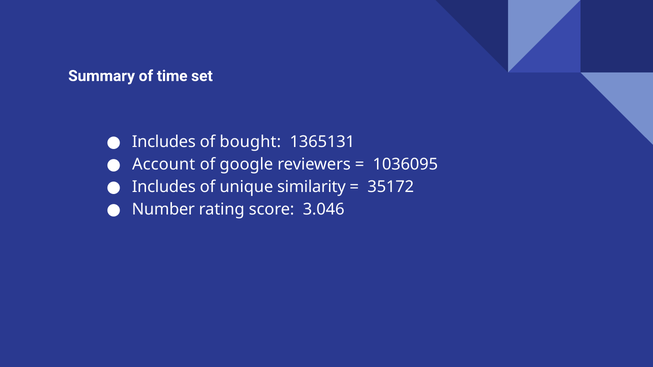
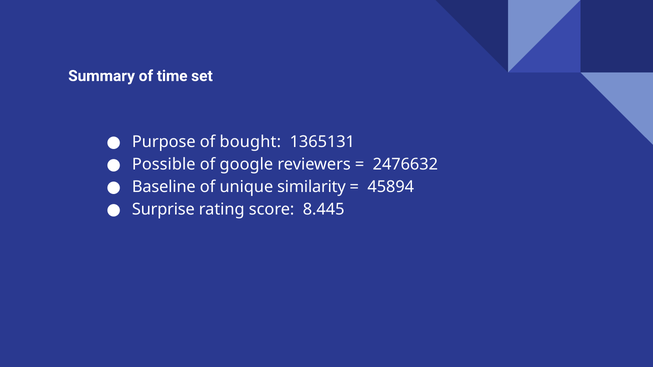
Includes: Includes -> Purpose (164, 142)
Account: Account -> Possible (164, 165)
1036095: 1036095 -> 2476632 (405, 165)
Includes: Includes -> Baseline (164, 187)
35172: 35172 -> 45894 (391, 187)
Number: Number -> Surprise (163, 210)
3.046: 3.046 -> 8.445 (324, 210)
